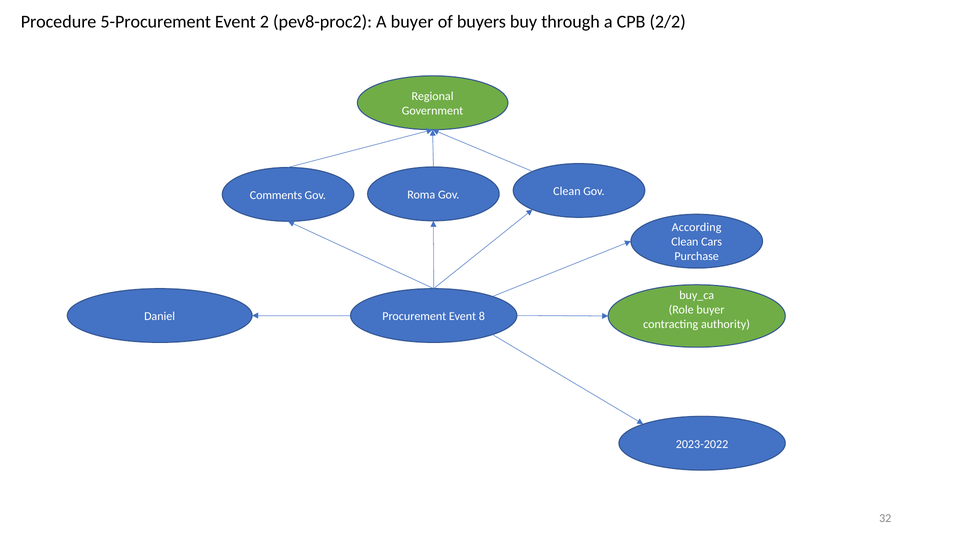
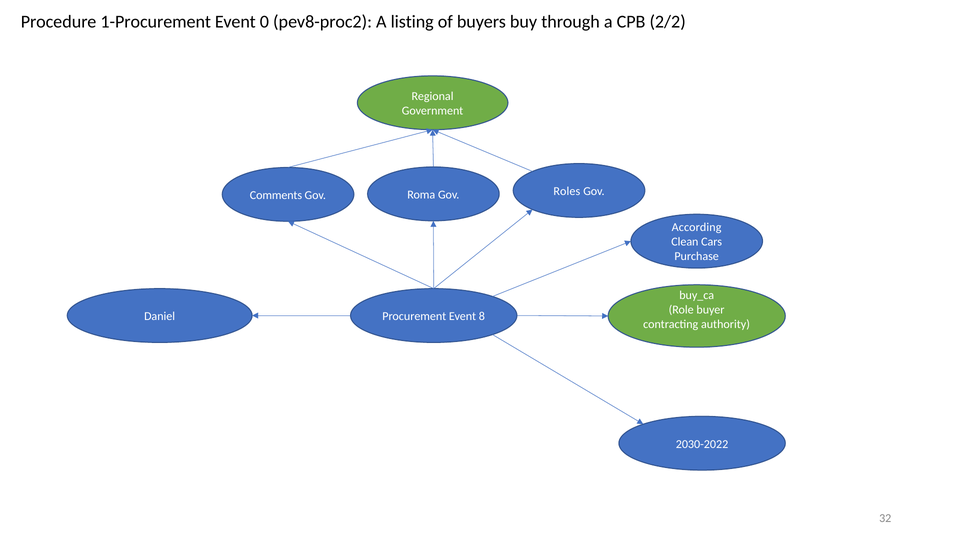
5-Procurement: 5-Procurement -> 1-Procurement (156, 22)
2: 2 -> 0 (264, 22)
A buyer: buyer -> listing (412, 22)
Gov Clean: Clean -> Roles (567, 191)
2023-2022: 2023-2022 -> 2030-2022 (702, 444)
